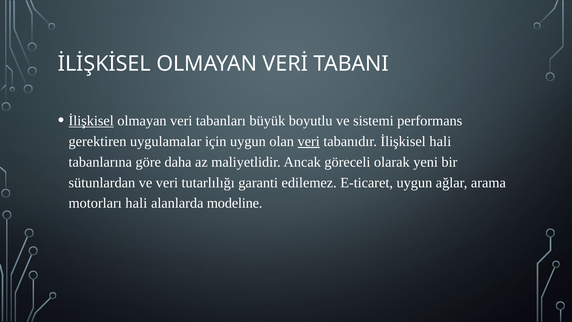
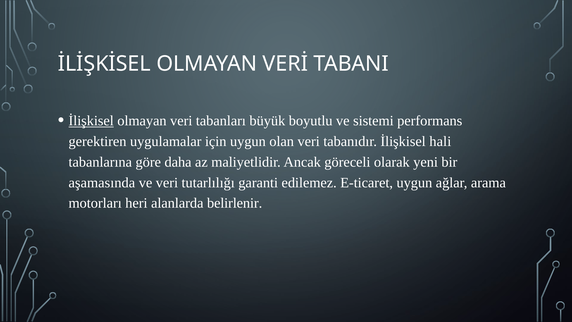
veri underline: present -> none (309, 141)
sütunlardan: sütunlardan -> aşamasında (102, 182)
motorları hali: hali -> heri (136, 203)
modeline: modeline -> belirlenir (235, 203)
